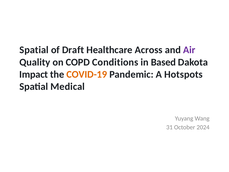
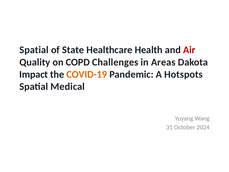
Draft: Draft -> State (73, 50)
Across: Across -> Health (149, 50)
Air colour: purple -> red (189, 50)
Conditions: Conditions -> Challenges (115, 62)
Based: Based -> Areas (163, 62)
